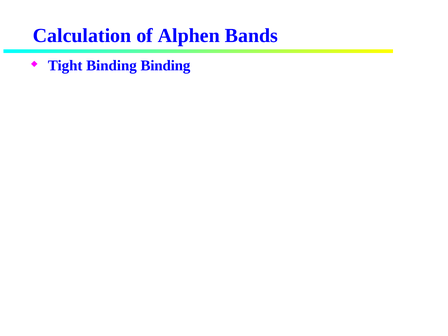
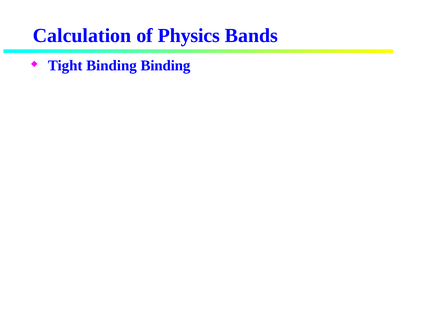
Alphen: Alphen -> Physics (189, 36)
